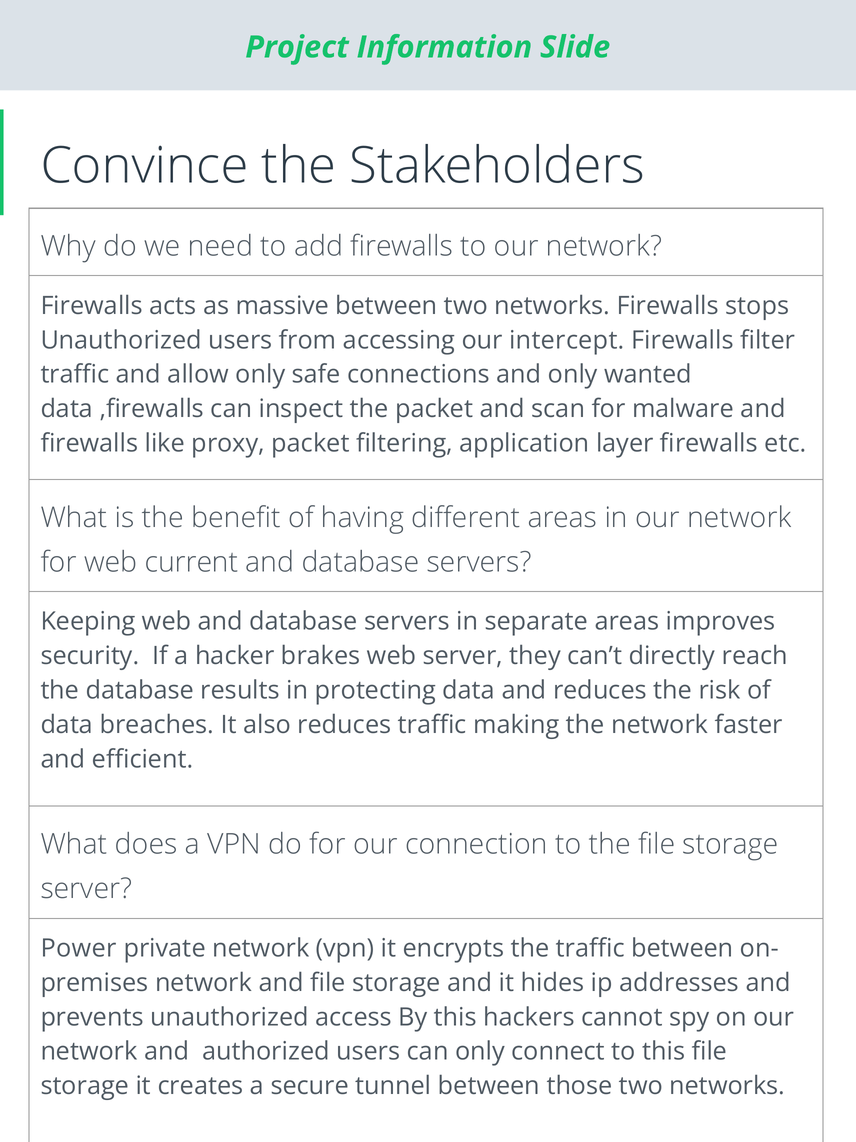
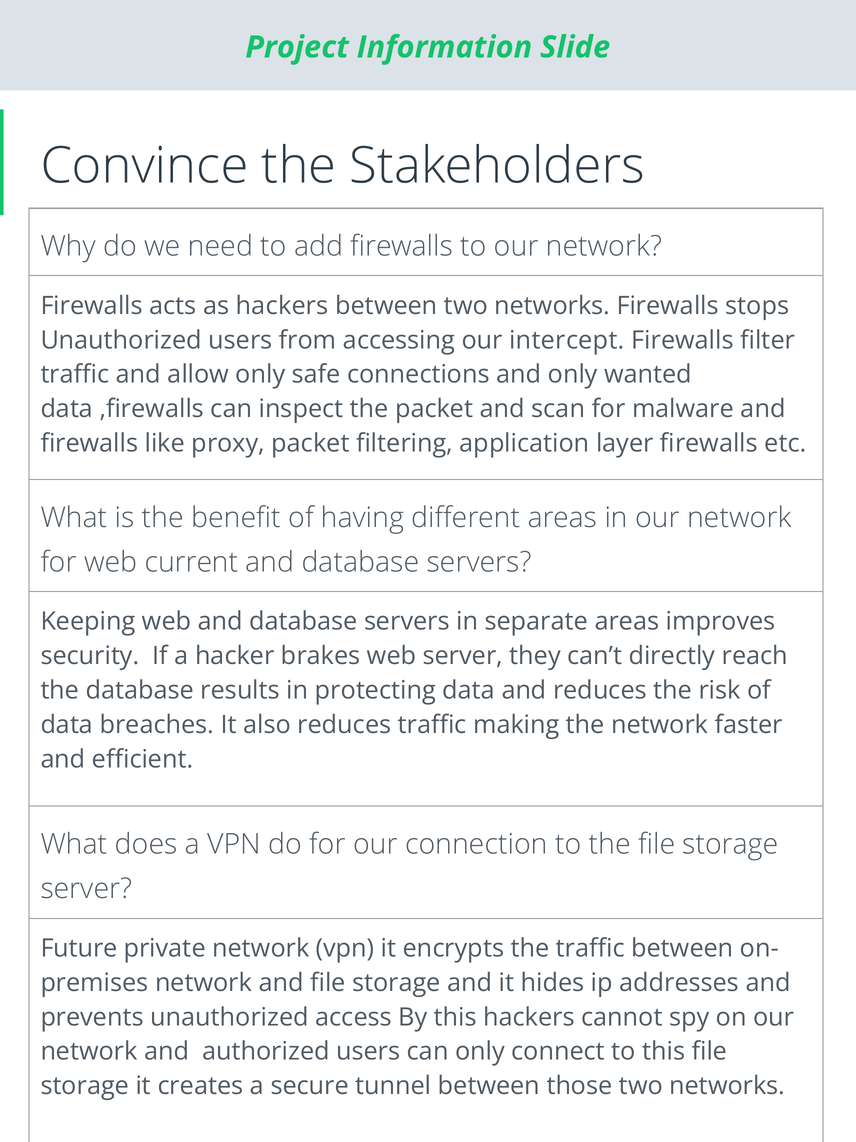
as massive: massive -> hackers (282, 306)
Power: Power -> Future (79, 948)
